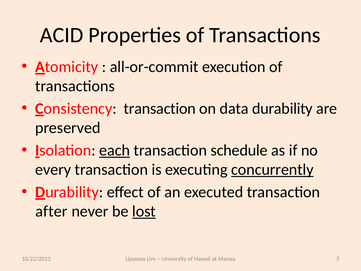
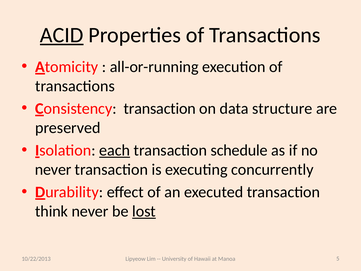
ACID underline: none -> present (62, 35)
all-or-commit: all-or-commit -> all-or-running (154, 67)
data durability: durability -> structure (282, 108)
every: every -> never (53, 169)
concurrently underline: present -> none (272, 169)
after: after -> think (52, 211)
